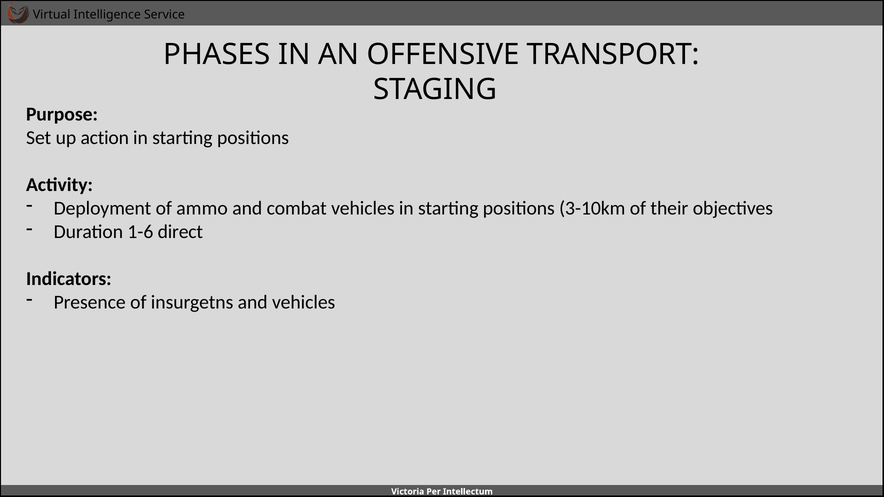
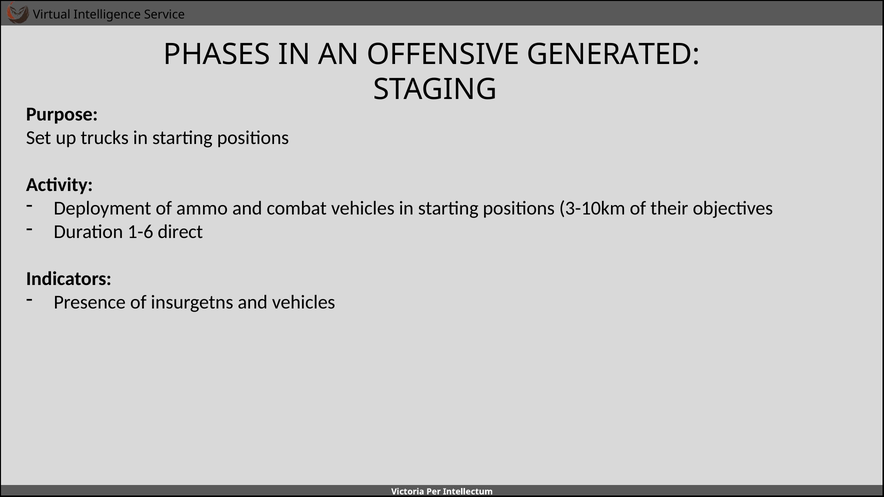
TRANSPORT: TRANSPORT -> GENERATED (613, 54)
action: action -> trucks (105, 138)
